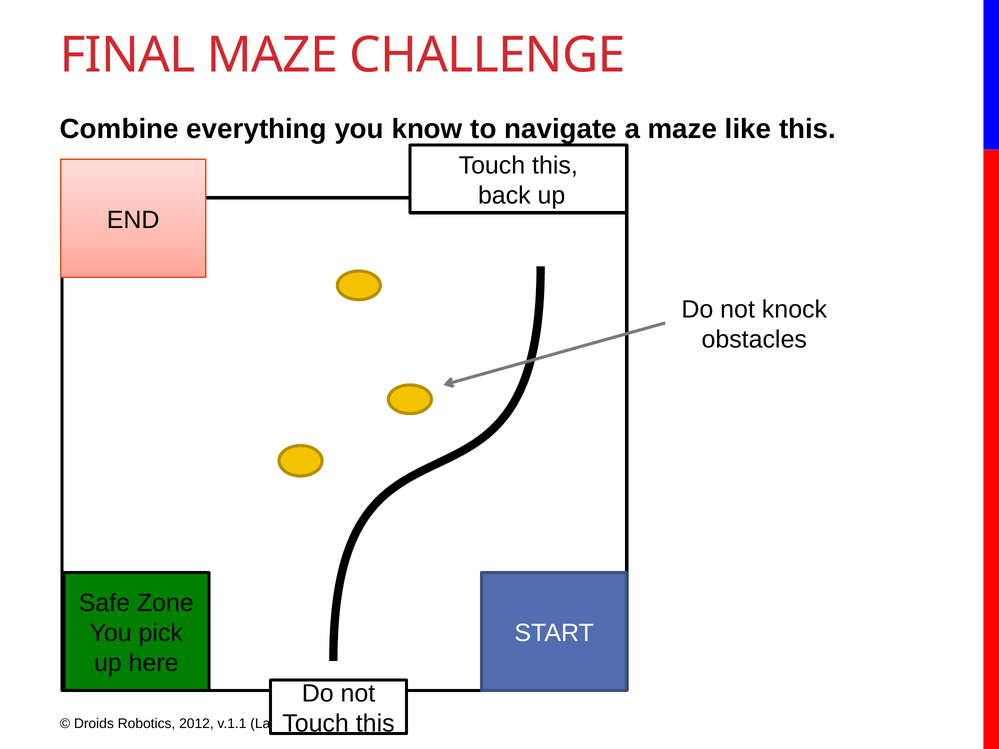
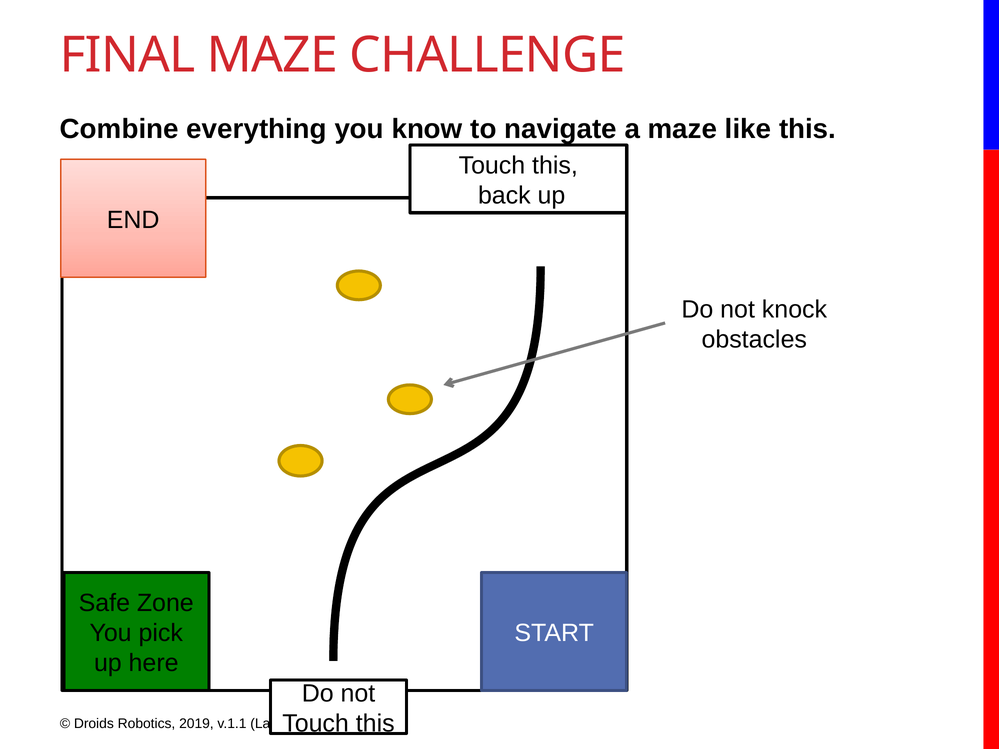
2012: 2012 -> 2019 (196, 724)
